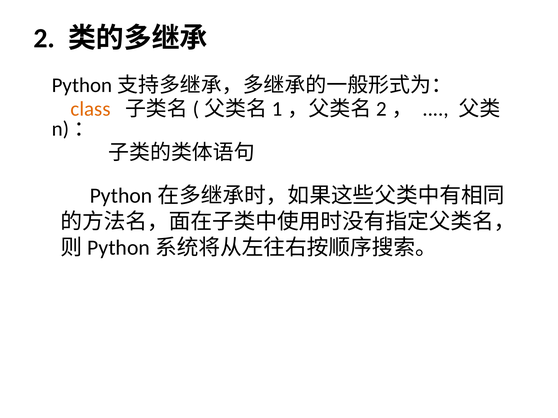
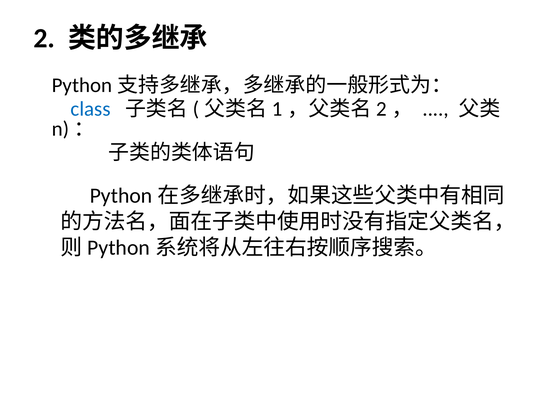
class colour: orange -> blue (91, 109)
